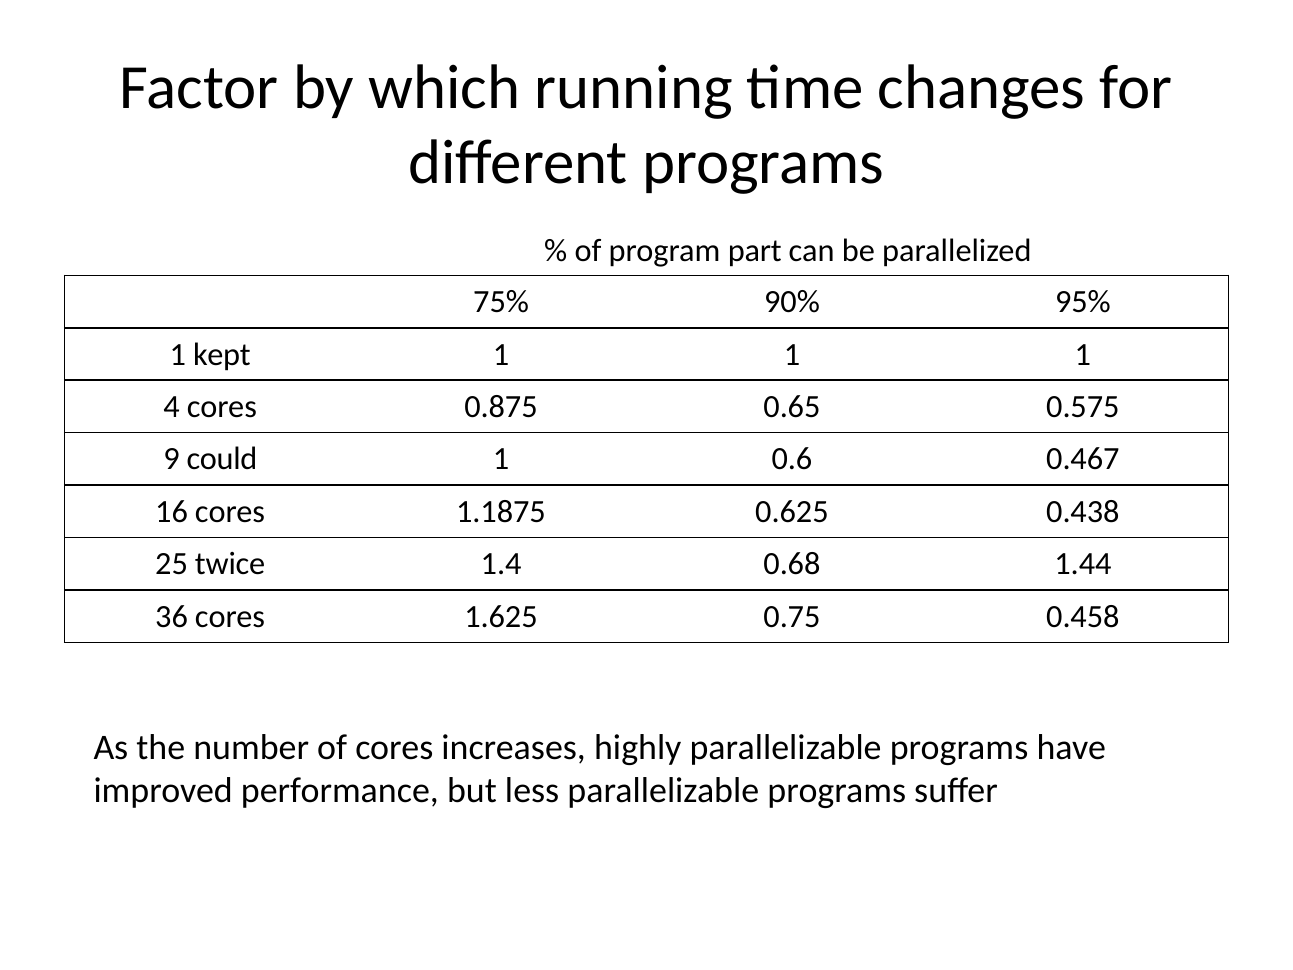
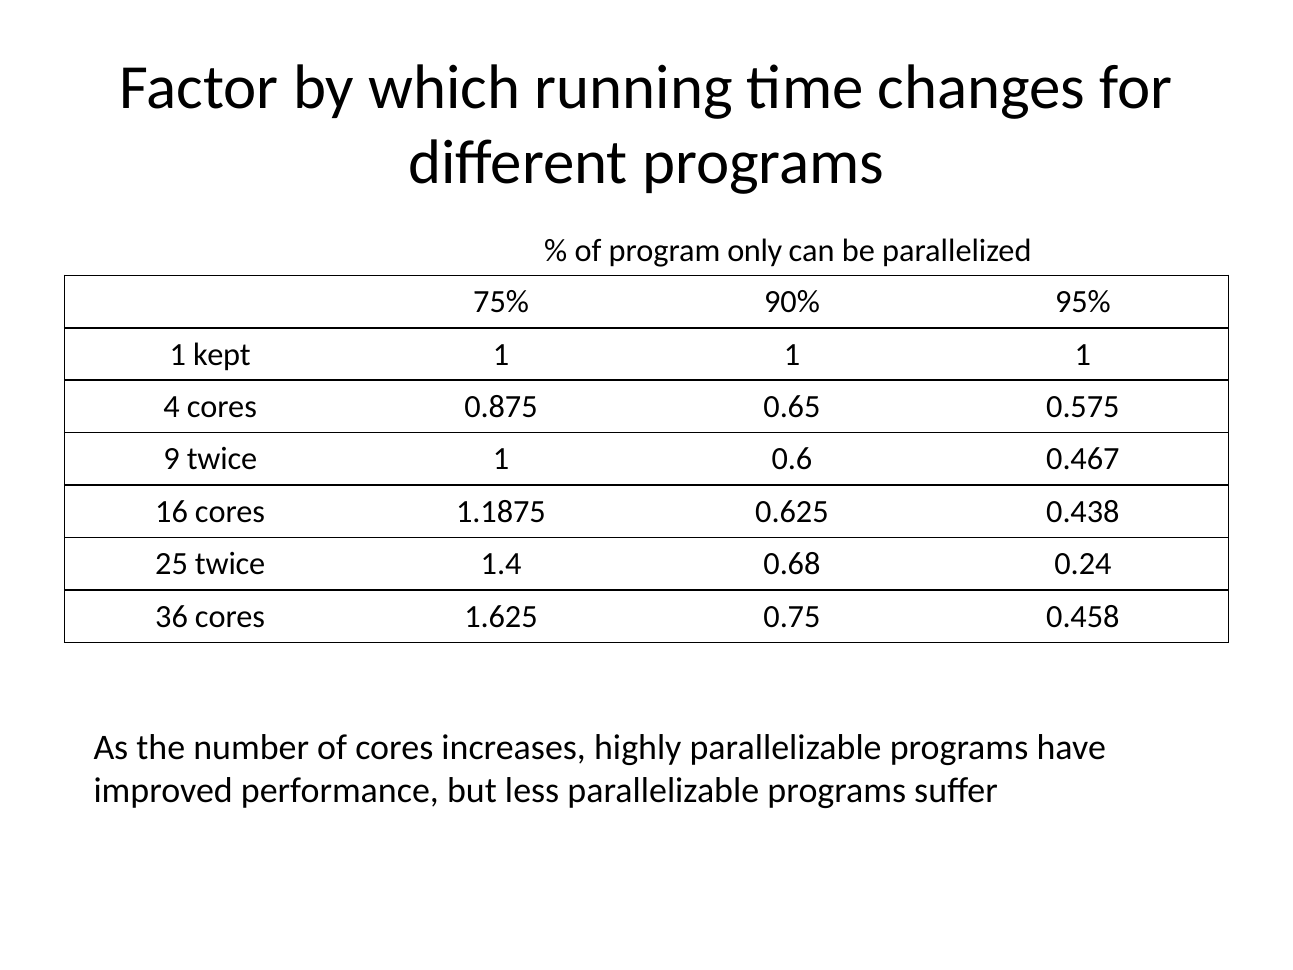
part: part -> only (755, 251)
9 could: could -> twice (222, 459)
1.44: 1.44 -> 0.24 (1083, 564)
